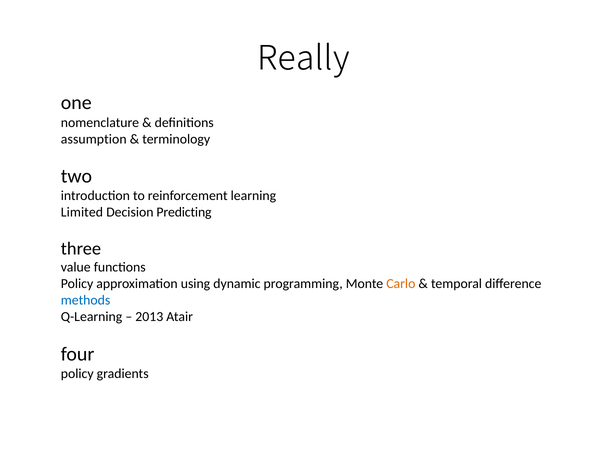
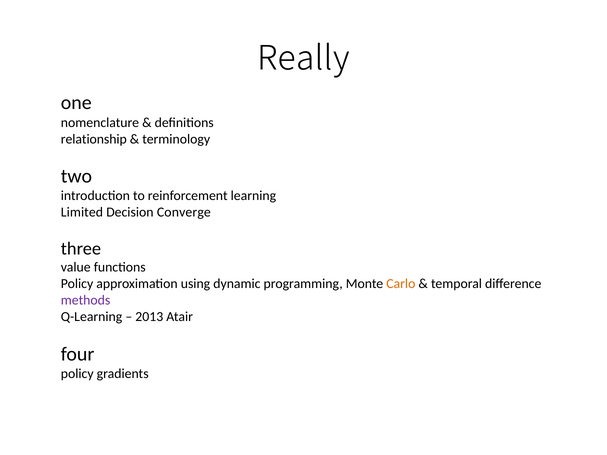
assumption: assumption -> relationship (94, 139)
Predicting: Predicting -> Converge (184, 212)
methods colour: blue -> purple (86, 301)
